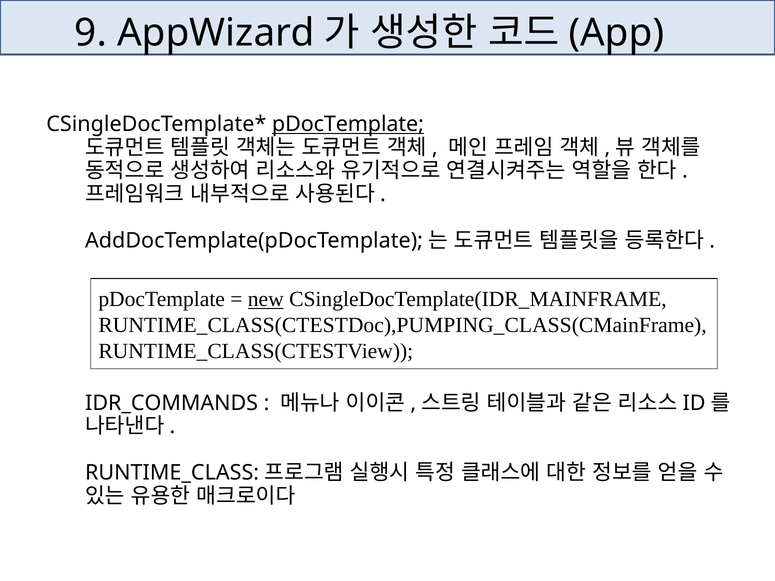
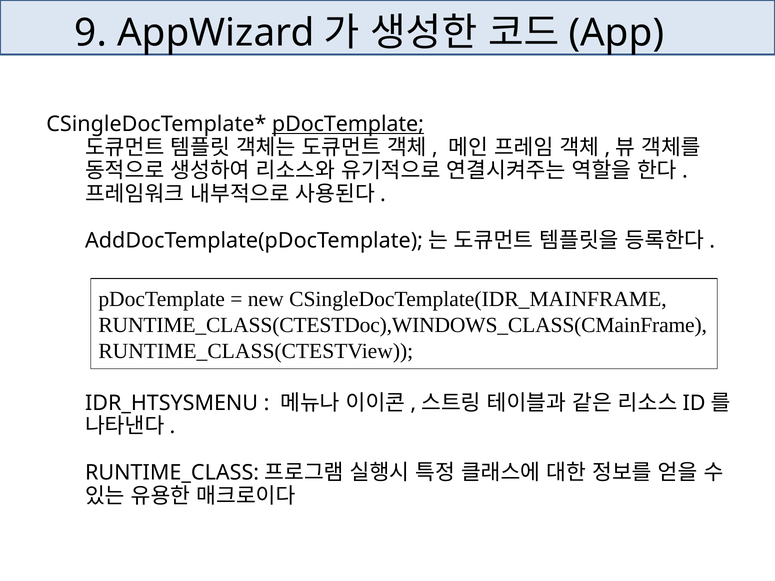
new underline: present -> none (266, 299)
RUNTIME_CLASS(CTESTDoc),PUMPING_CLASS(CMainFrame: RUNTIME_CLASS(CTESTDoc),PUMPING_CLASS(CMainFrame -> RUNTIME_CLASS(CTESTDoc),WINDOWS_CLASS(CMainFrame (403, 325)
IDR_COMMANDS: IDR_COMMANDS -> IDR_HTSYSMENU (172, 403)
